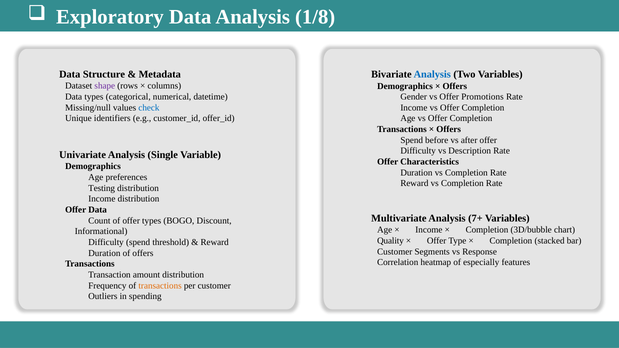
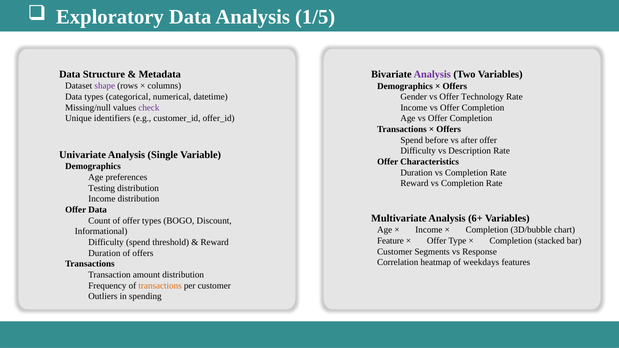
1/8: 1/8 -> 1/5 (315, 17)
Analysis colour: blue -> purple (432, 75)
Promotions: Promotions -> Technology (483, 97)
check colour: blue -> purple (149, 108)
7+: 7+ -> 6+ (475, 219)
Quality: Quality -> Feature (390, 241)
especially: especially -> weekdays (481, 263)
